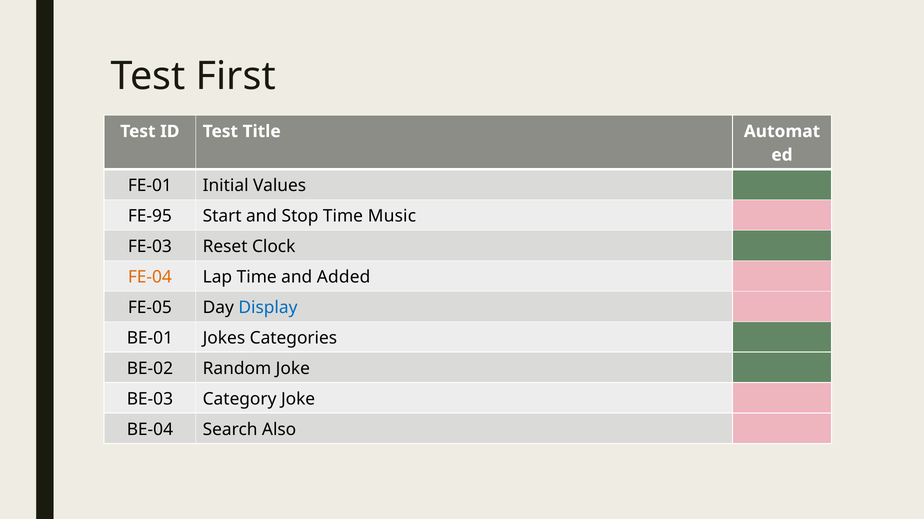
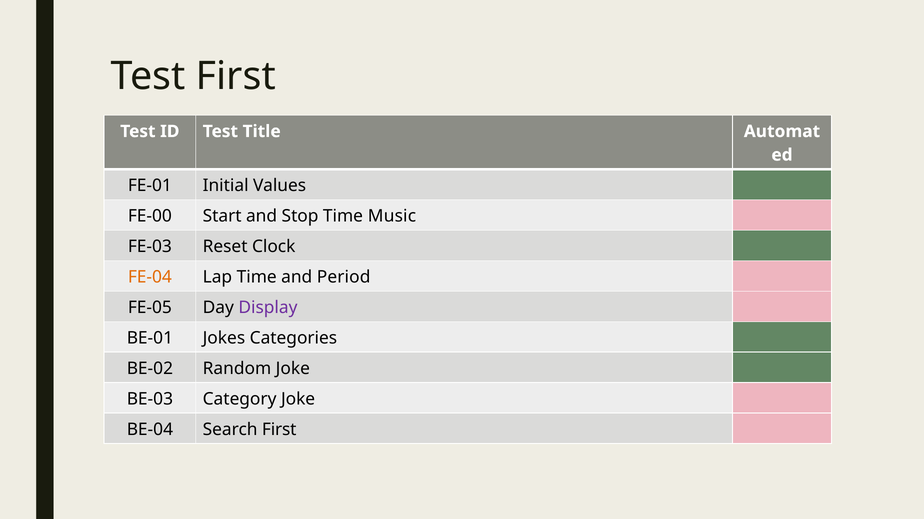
FE-95: FE-95 -> FE-00 (150, 216)
Added: Added -> Period (344, 277)
Display colour: blue -> purple (268, 308)
Search Also: Also -> First (279, 430)
